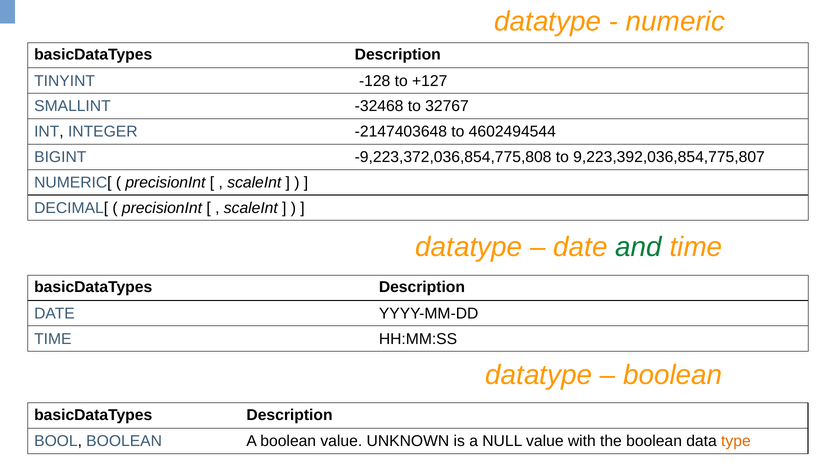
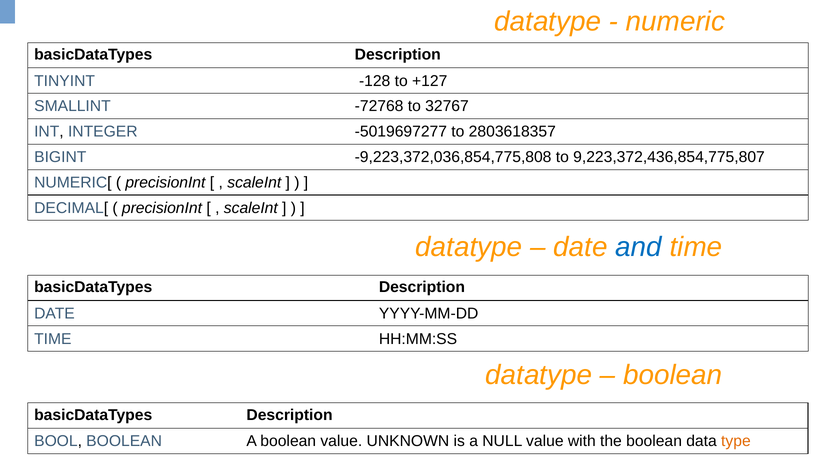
-32468: -32468 -> -72768 (379, 106)
-2147403648: -2147403648 -> -5019697277 (401, 132)
4602494544: 4602494544 -> 2803618357 (512, 132)
9,223,392,036,854,775,807: 9,223,392,036,854,775,807 -> 9,223,372,436,854,775,807 (669, 157)
and colour: green -> blue (639, 247)
